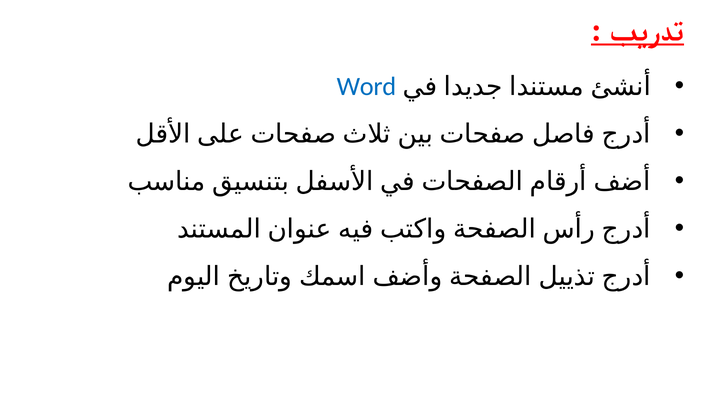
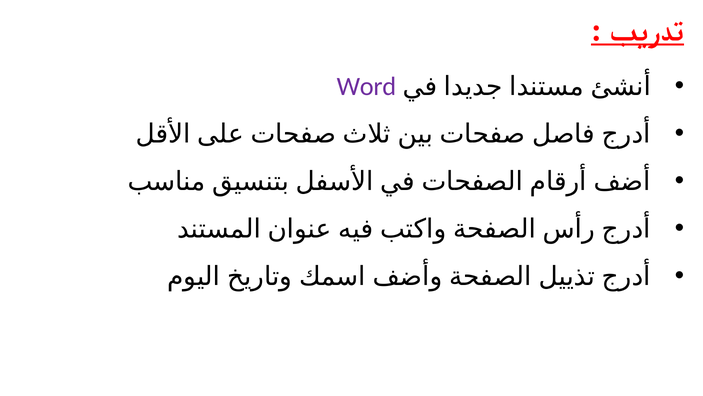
Word colour: blue -> purple (366, 86)
